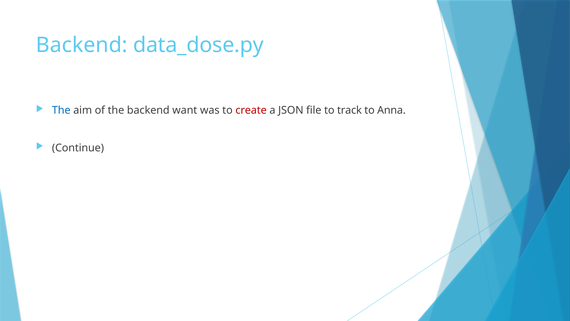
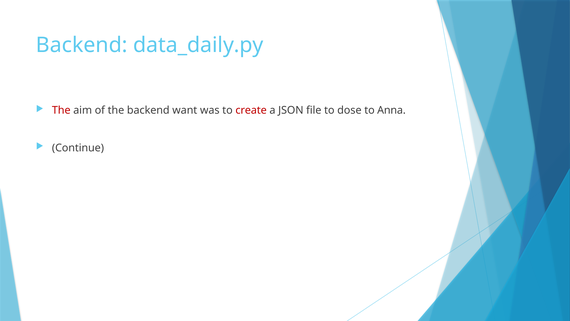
data_dose.py: data_dose.py -> data_daily.py (198, 45)
The colour: blue -> red (61, 110)
track: track -> dose (349, 110)
